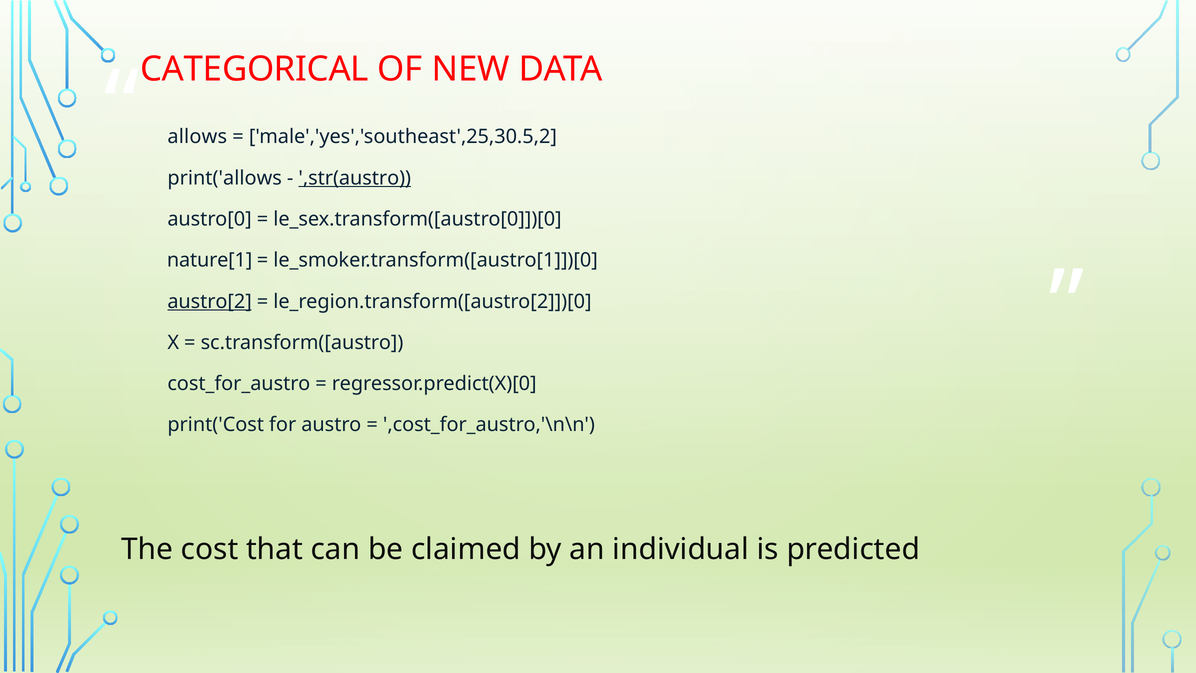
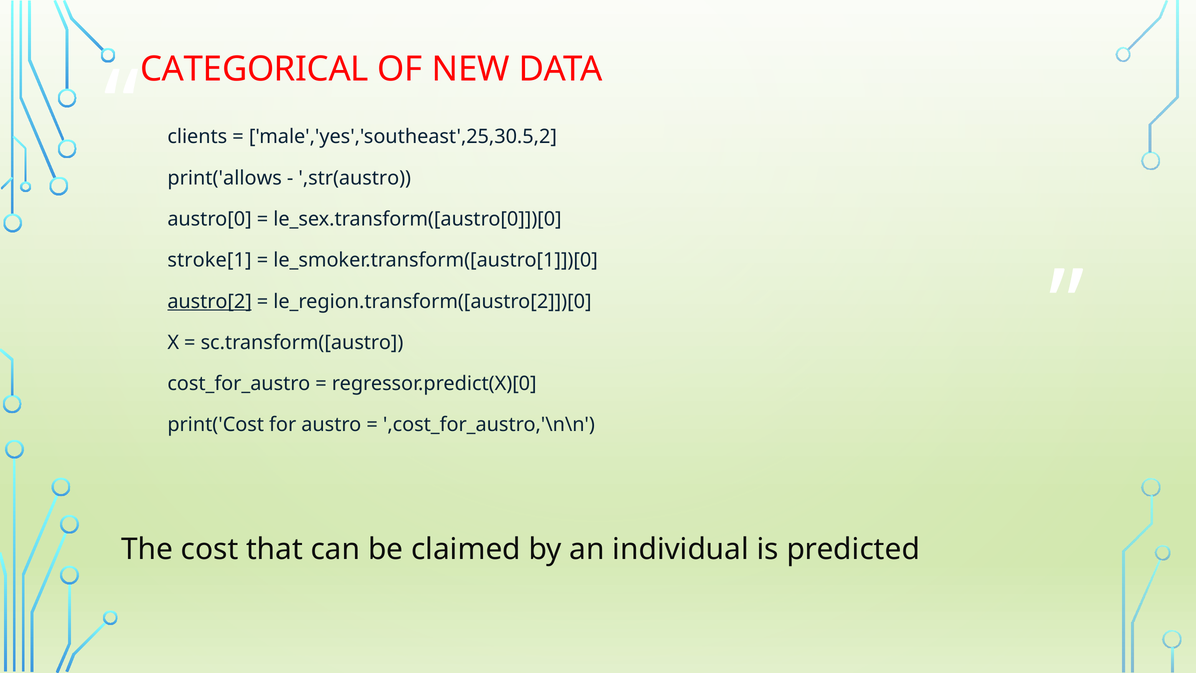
allows: allows -> clients (197, 137)
,str(austro underline: present -> none (355, 178)
nature[1: nature[1 -> stroke[1 (210, 260)
